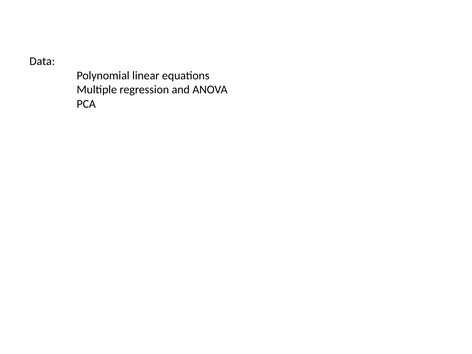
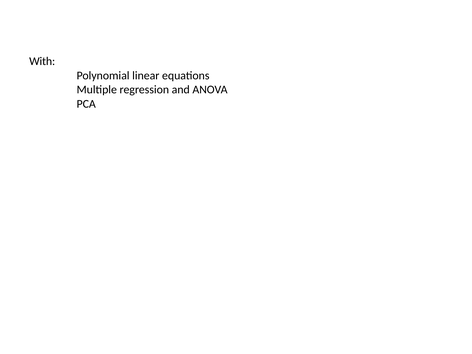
Data: Data -> With (42, 61)
